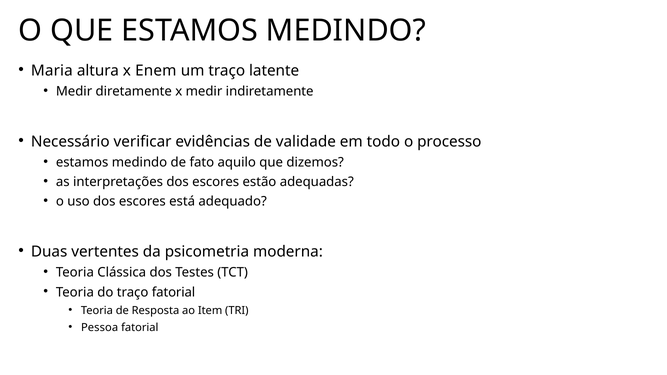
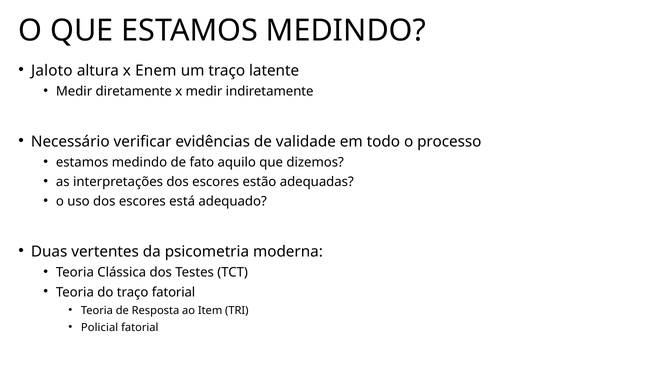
Maria: Maria -> Jaloto (52, 71)
Pessoa: Pessoa -> Policial (100, 328)
